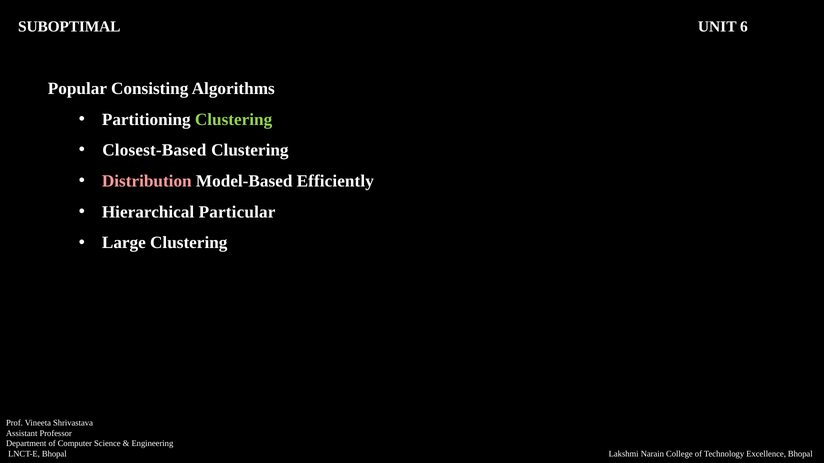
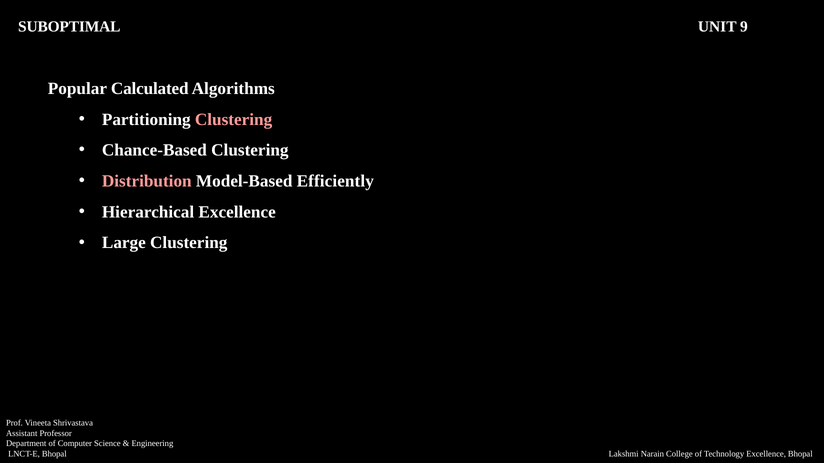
6: 6 -> 9 (744, 27)
Consisting: Consisting -> Calculated (150, 89)
Clustering colour: light green -> pink (234, 119)
Closest-Based: Closest-Based -> Chance-Based (154, 150)
Hierarchical Particular: Particular -> Excellence (237, 212)
